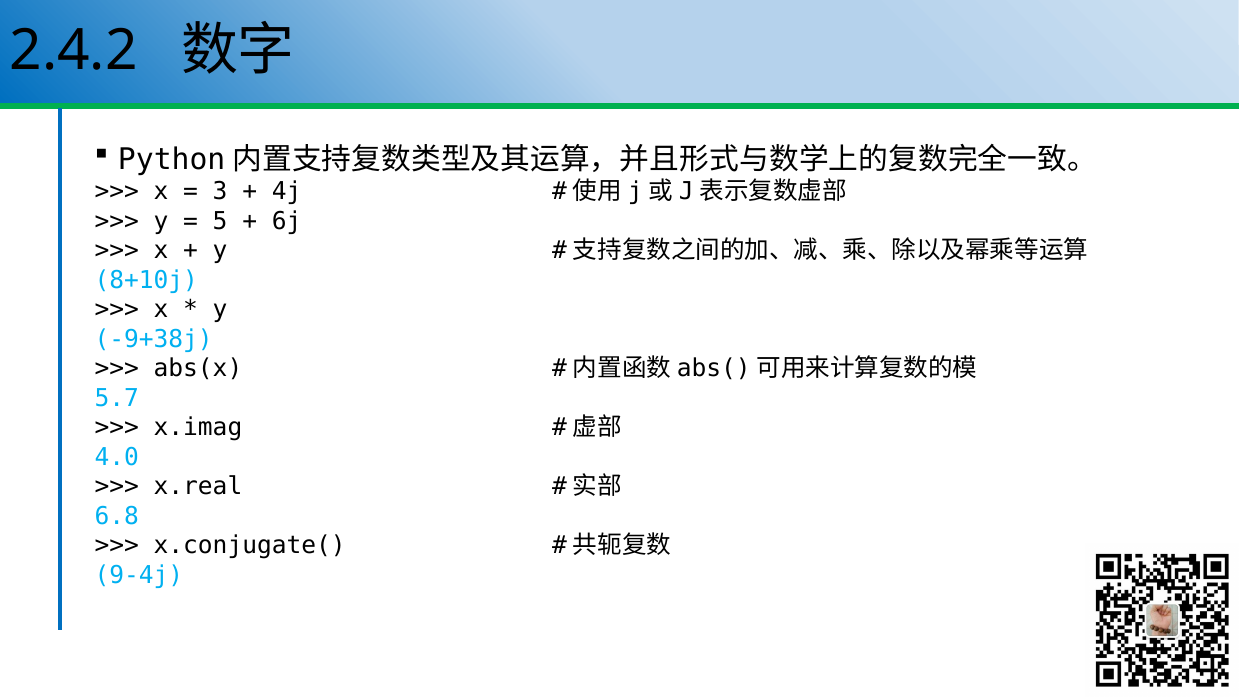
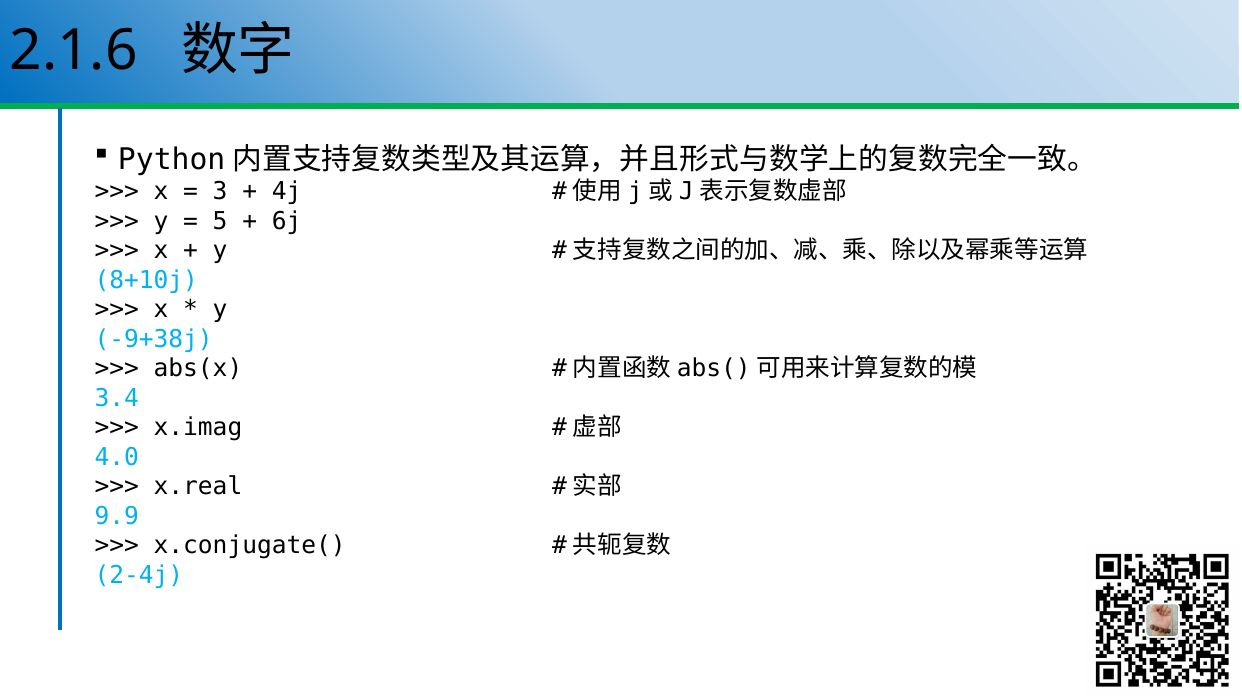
2.4.2: 2.4.2 -> 2.1.6 (74, 51)
5.7: 5.7 -> 3.4 (117, 398)
6.8: 6.8 -> 9.9 (117, 516)
9-4j: 9-4j -> 2-4j (139, 575)
